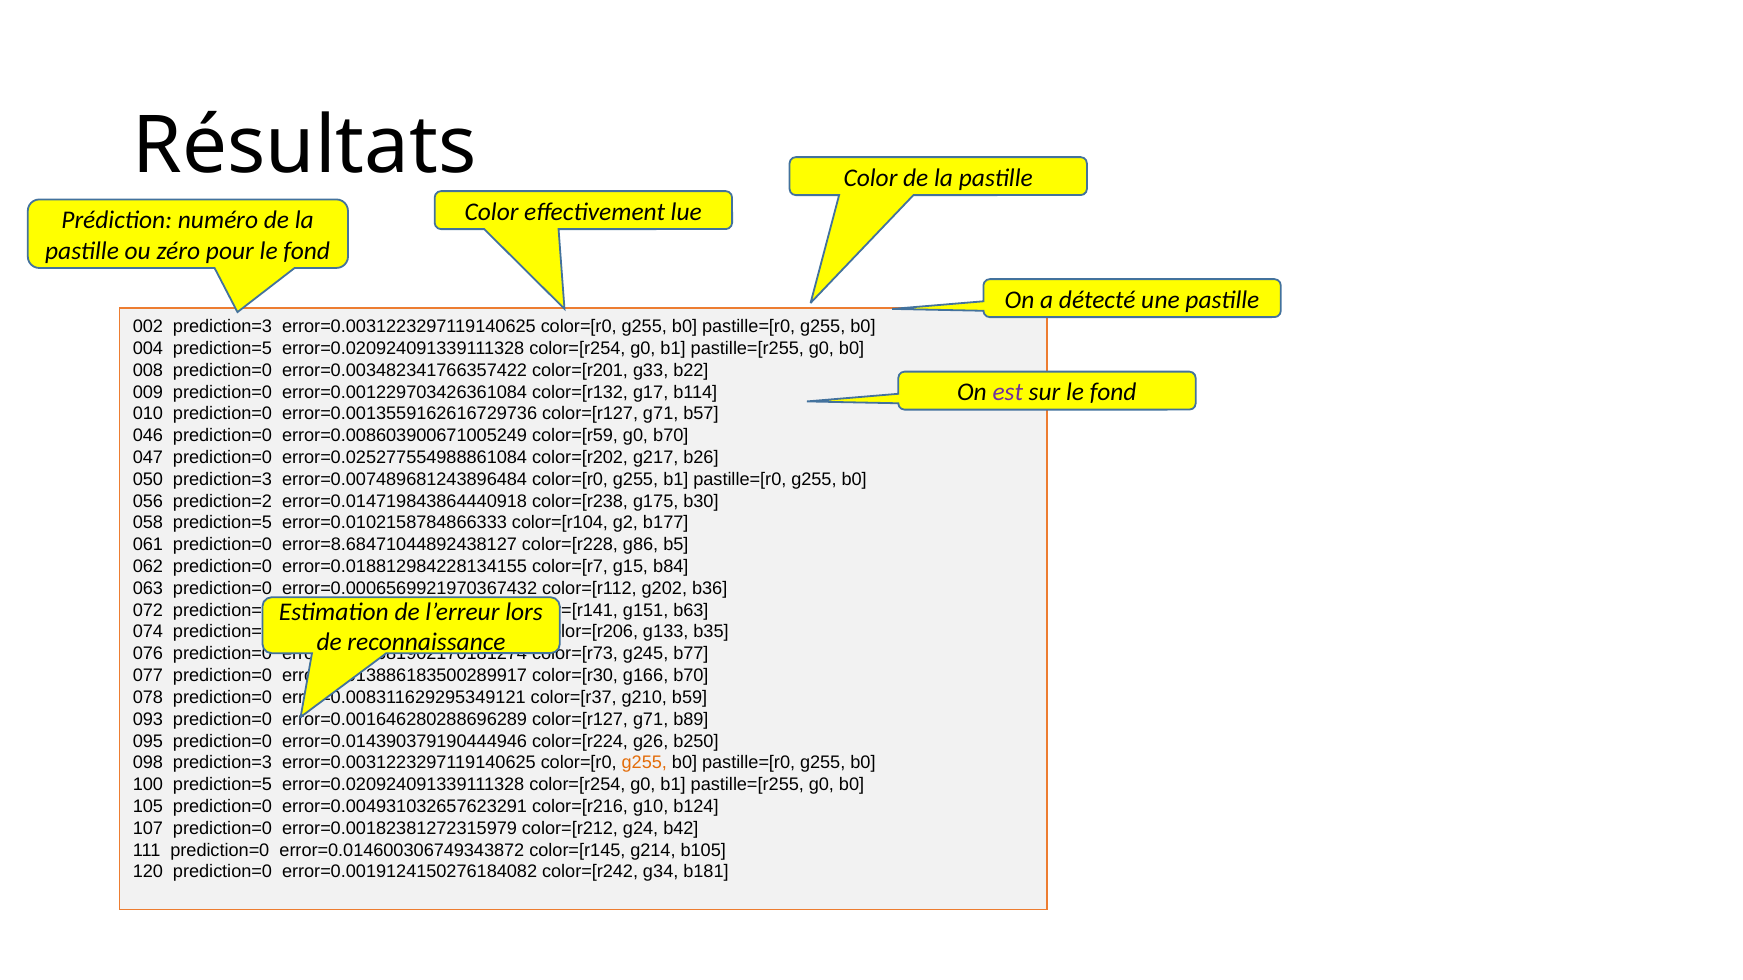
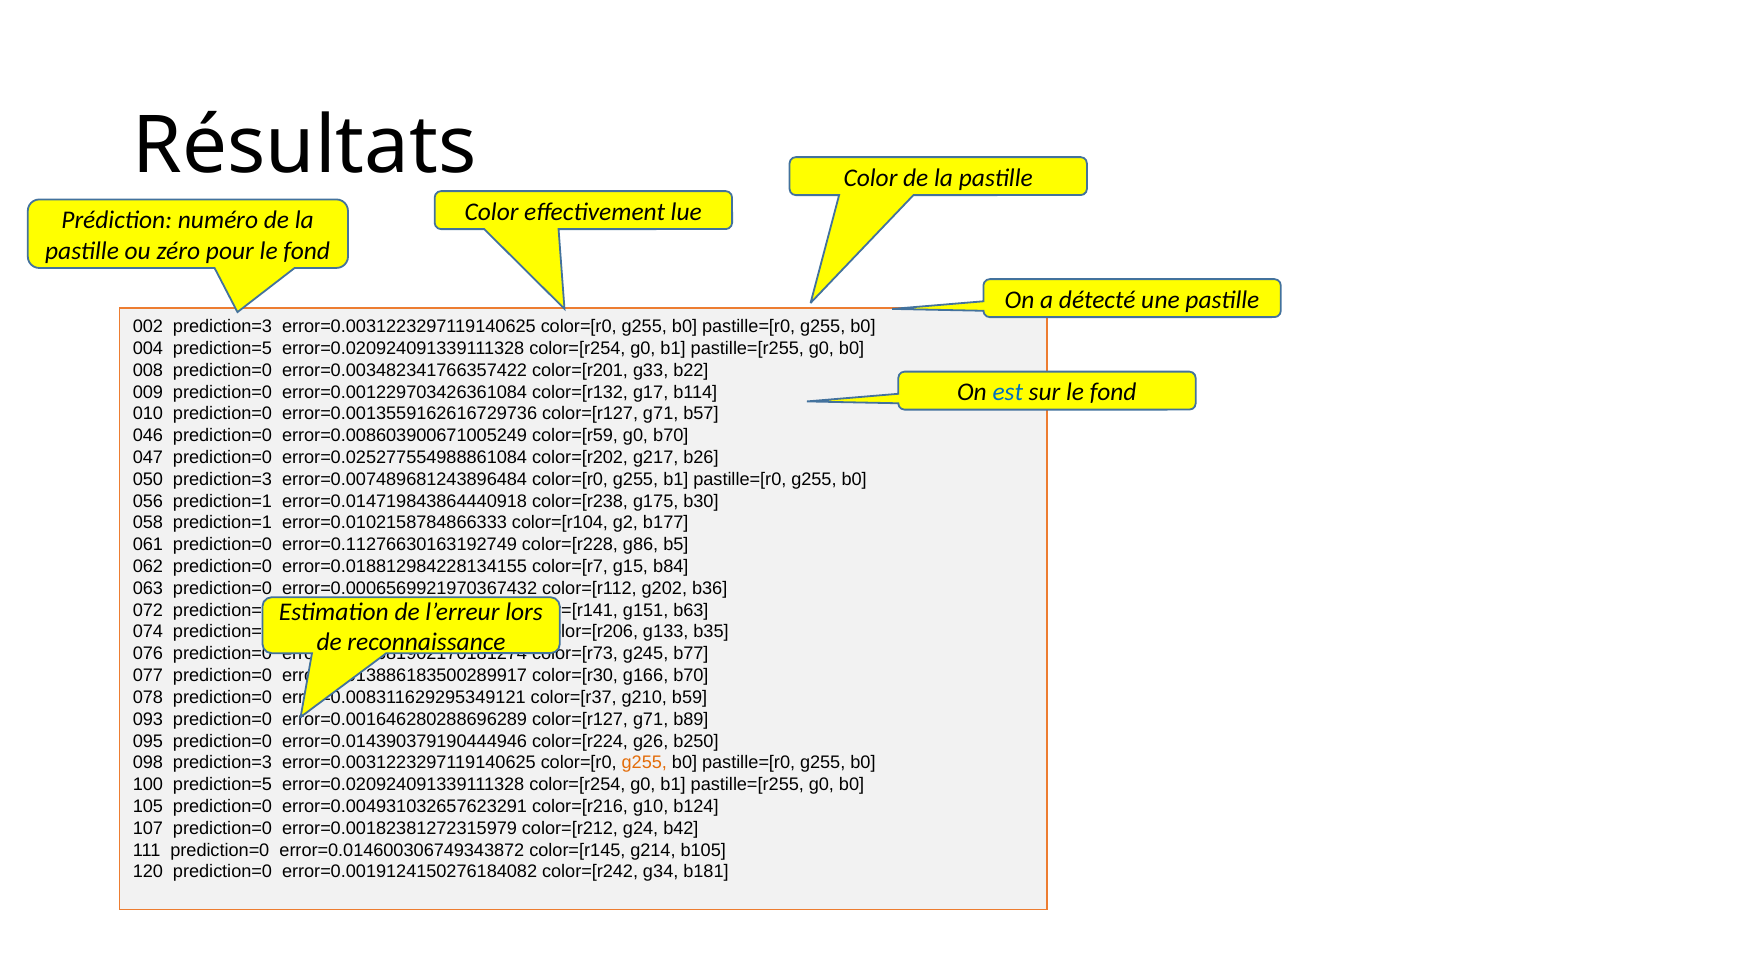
est colour: purple -> blue (1008, 393)
056 prediction=2: prediction=2 -> prediction=1 (223, 501)
058 prediction=5: prediction=5 -> prediction=1 (223, 523)
error=8.68471044892438127: error=8.68471044892438127 -> error=0.11276630163192749 (400, 545)
